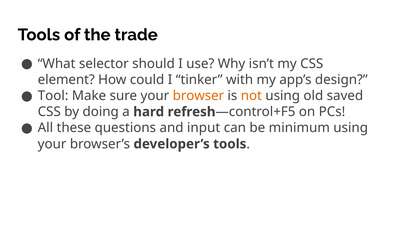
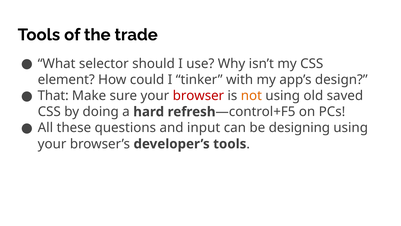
Tool: Tool -> That (53, 96)
browser colour: orange -> red (198, 96)
minimum: minimum -> designing (299, 128)
